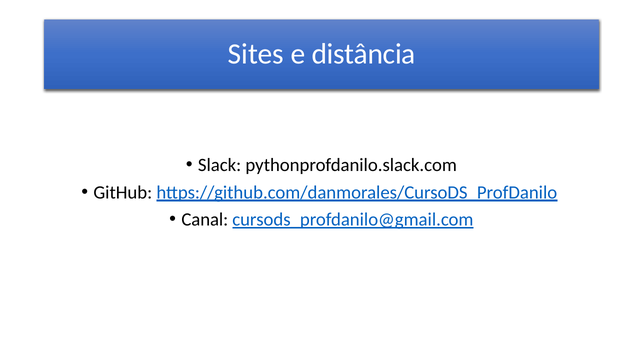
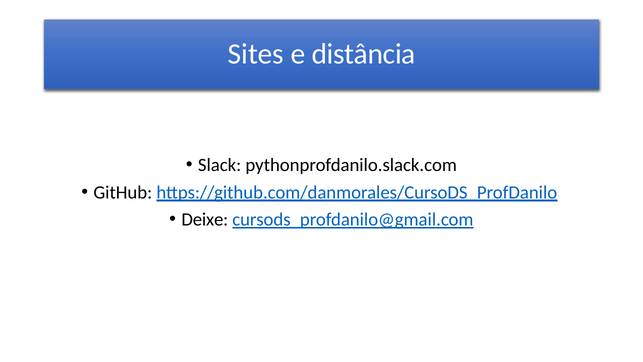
Canal: Canal -> Deixe (205, 219)
